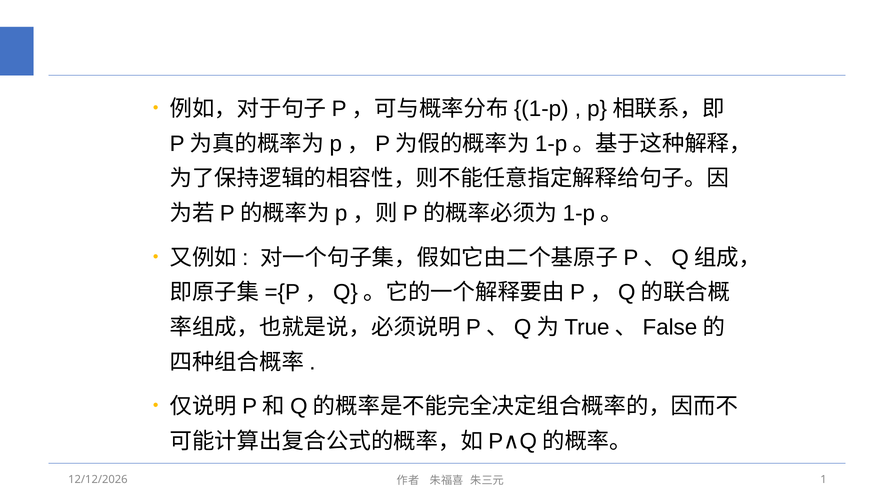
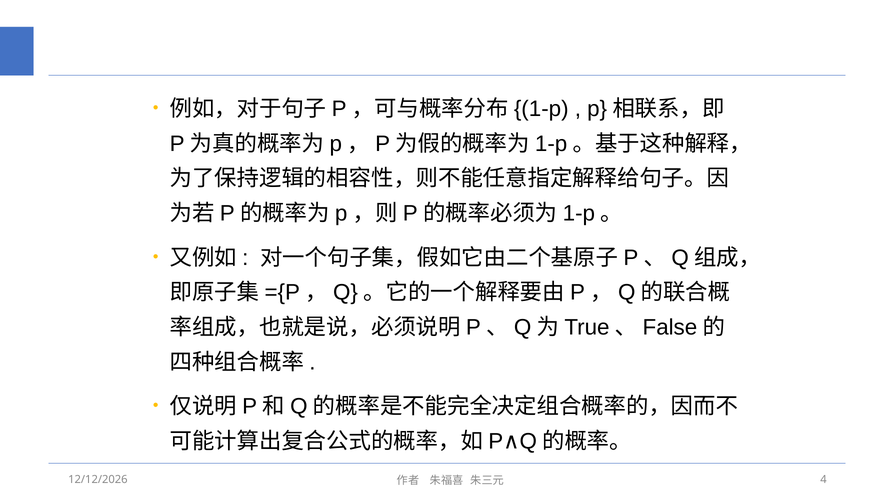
1: 1 -> 4 (824, 480)
